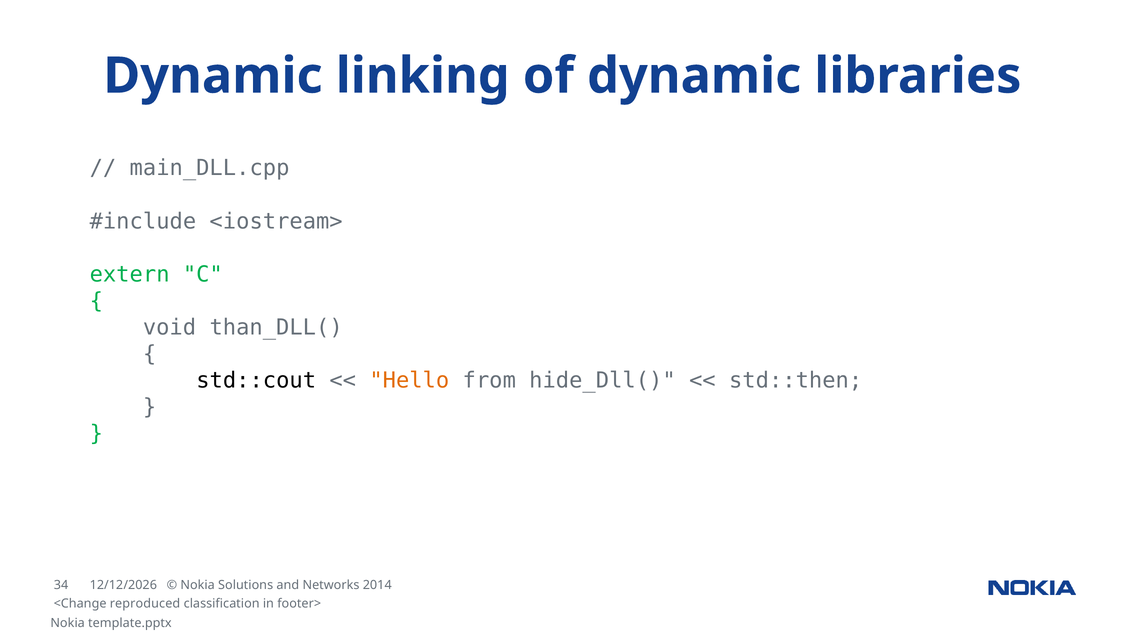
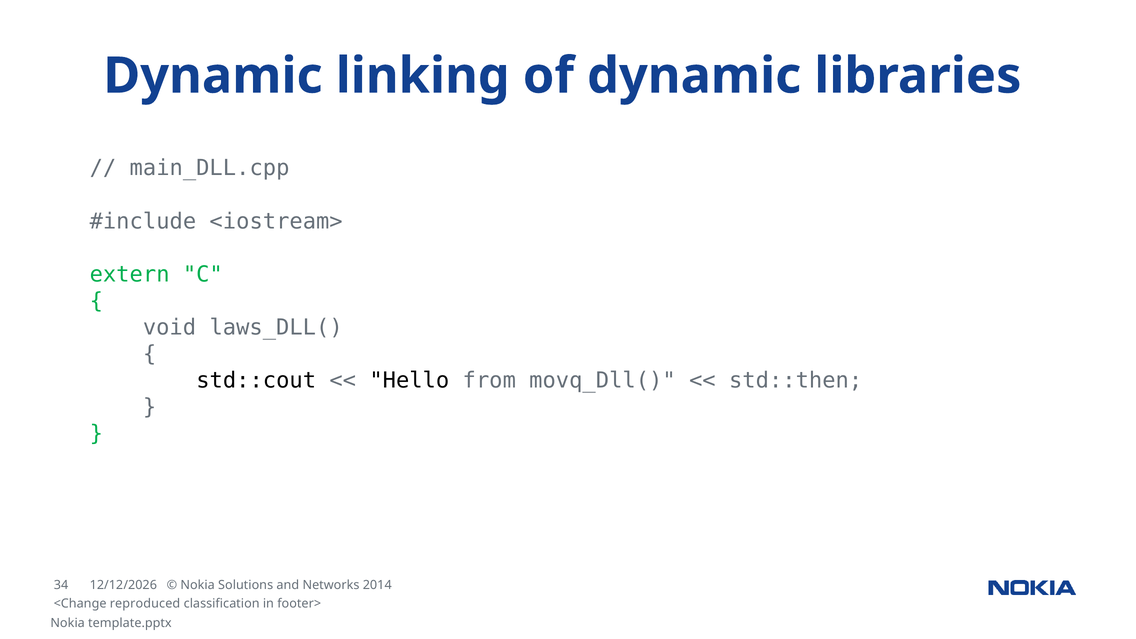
than_DLL(: than_DLL( -> laws_DLL( (276, 327)
Hello colour: orange -> black (409, 380)
hide_Dll(: hide_Dll( -> movq_Dll( (602, 380)
